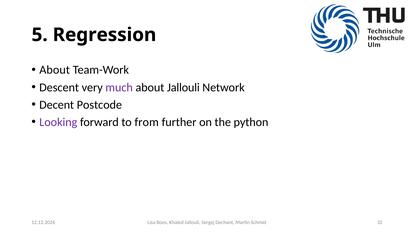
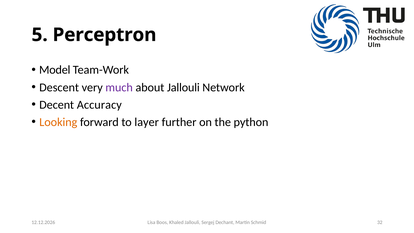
Regression: Regression -> Perceptron (105, 35)
About: About -> Model (55, 70)
Postcode: Postcode -> Accuracy (99, 105)
Looking colour: purple -> orange (58, 122)
from: from -> layer (147, 122)
